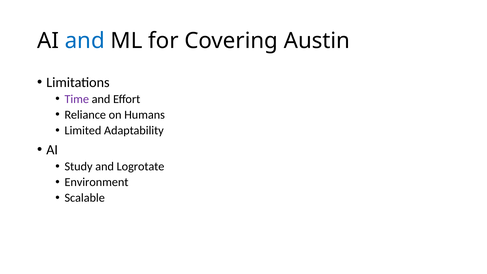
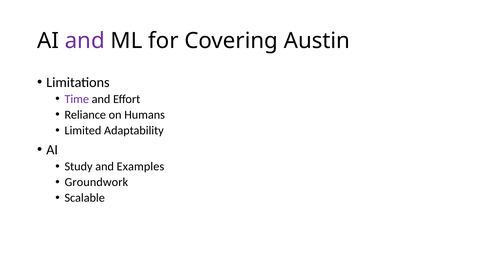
and colour: blue -> purple (85, 41)
Logrotate: Logrotate -> Examples (140, 167)
Environment: Environment -> Groundwork (96, 182)
